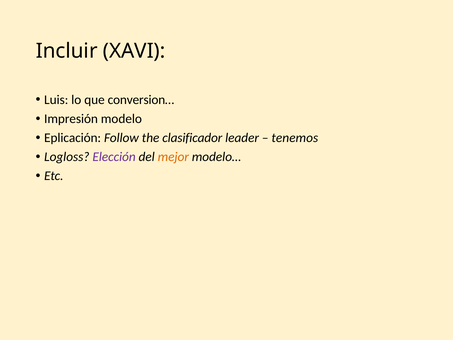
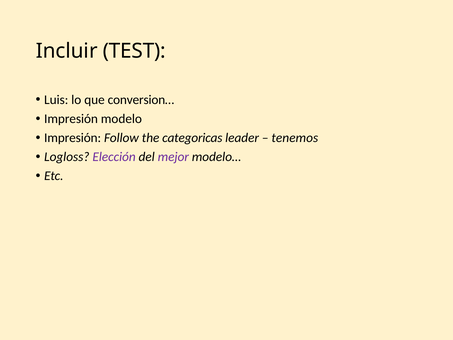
XAVI: XAVI -> TEST (134, 51)
Eplicación: Eplicación -> Impresión (73, 138)
clasificador: clasificador -> categoricas (192, 138)
mejor colour: orange -> purple (173, 157)
